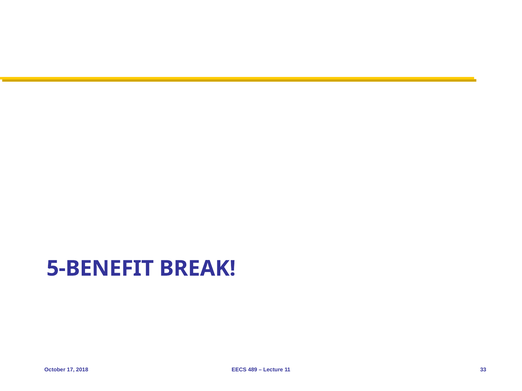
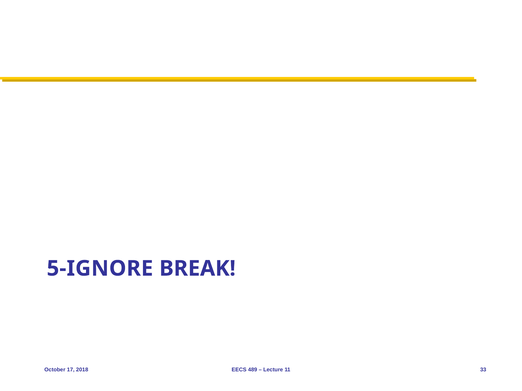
5-BENEFIT: 5-BENEFIT -> 5-IGNORE (100, 269)
